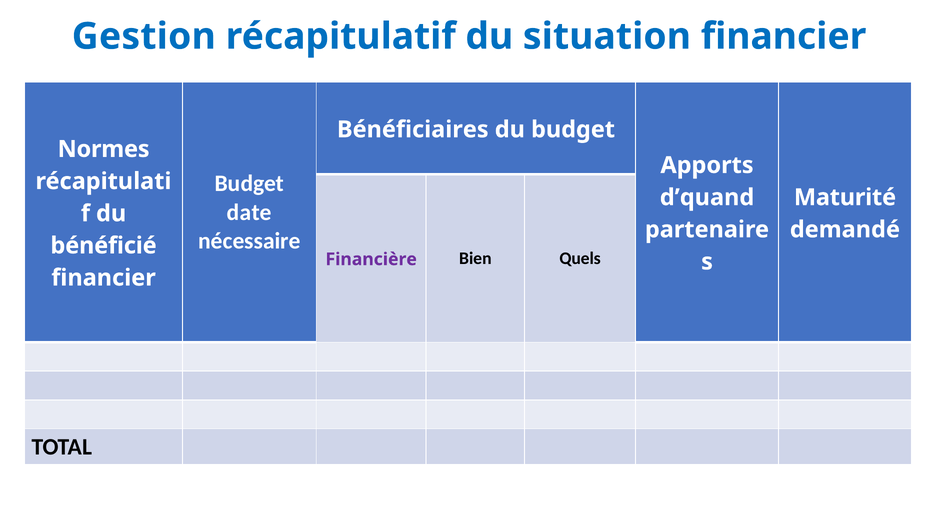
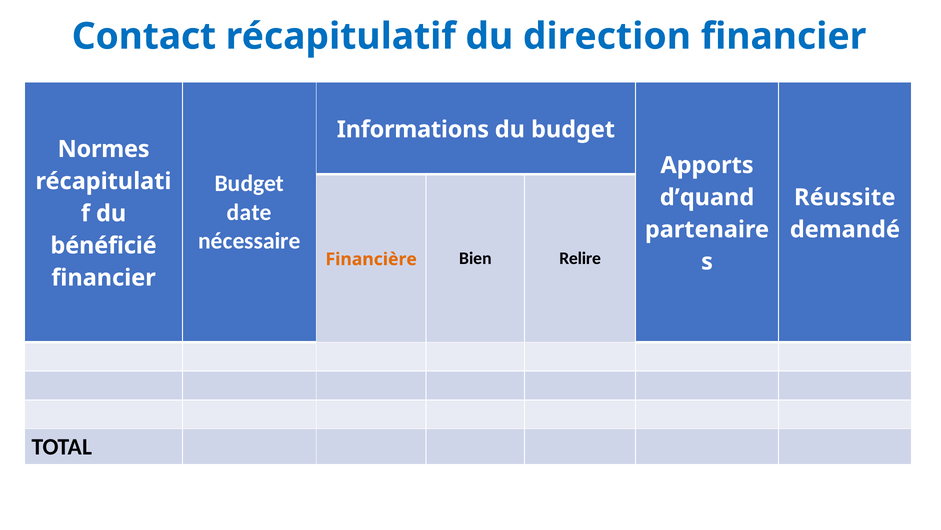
Gestion: Gestion -> Contact (144, 36)
situation: situation -> direction (607, 36)
Bénéficiaires: Bénéficiaires -> Informations (413, 129)
Maturité: Maturité -> Réussite (845, 197)
Financière colour: purple -> orange (371, 259)
Quels: Quels -> Relire (580, 258)
